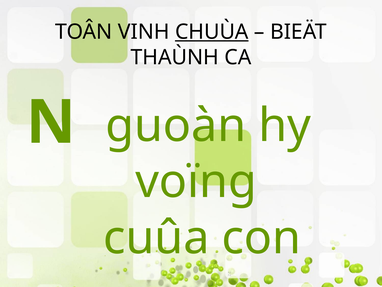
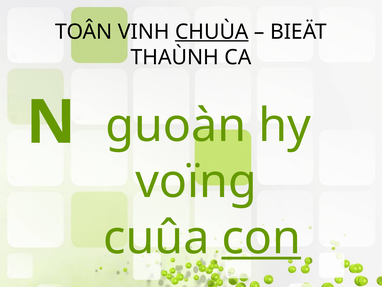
con underline: none -> present (261, 238)
